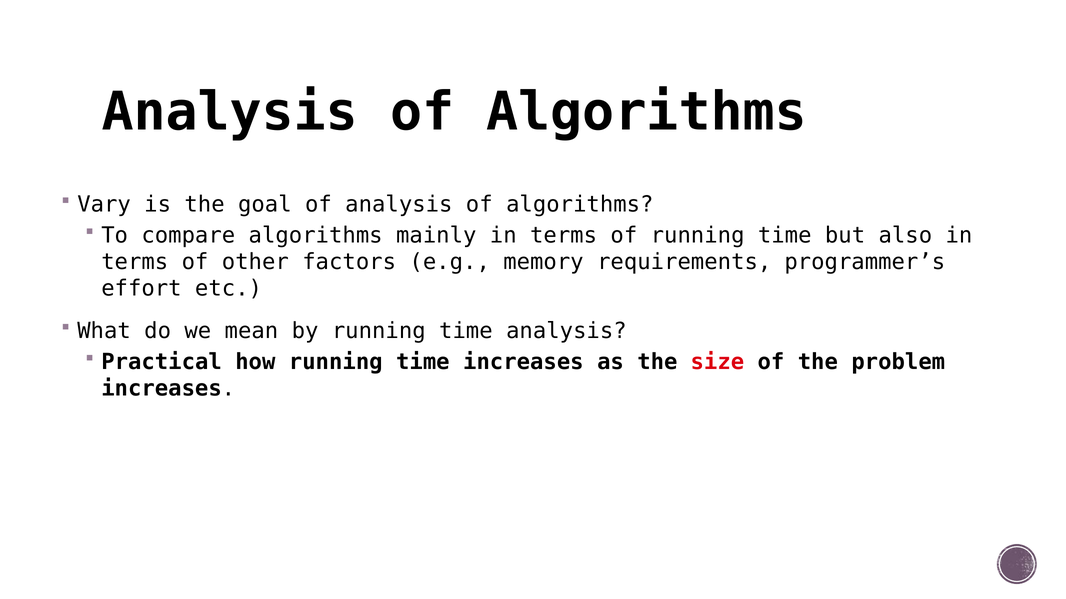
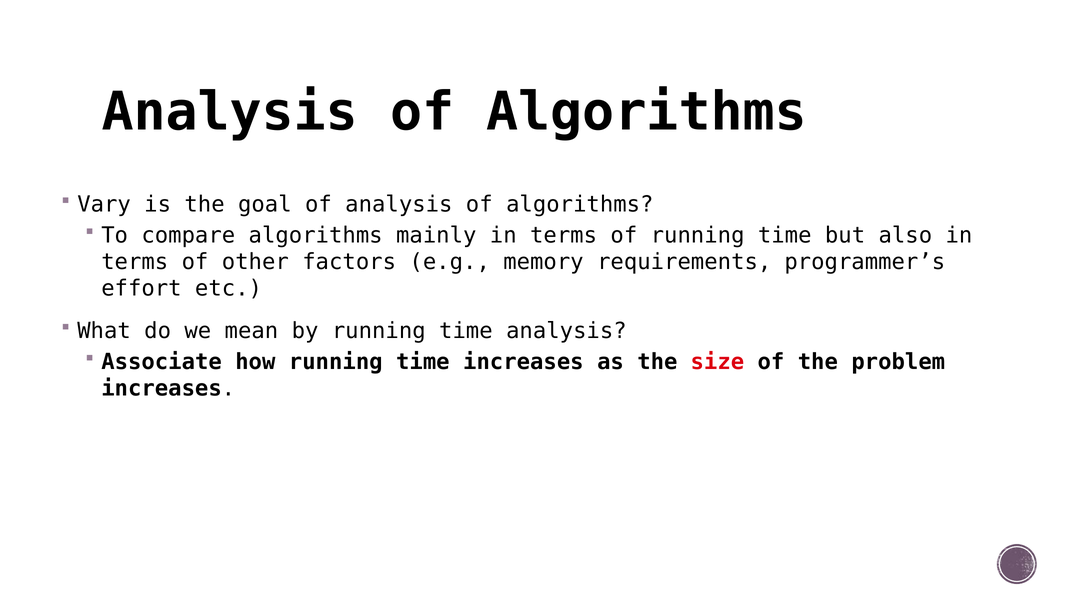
Practical: Practical -> Associate (162, 362)
